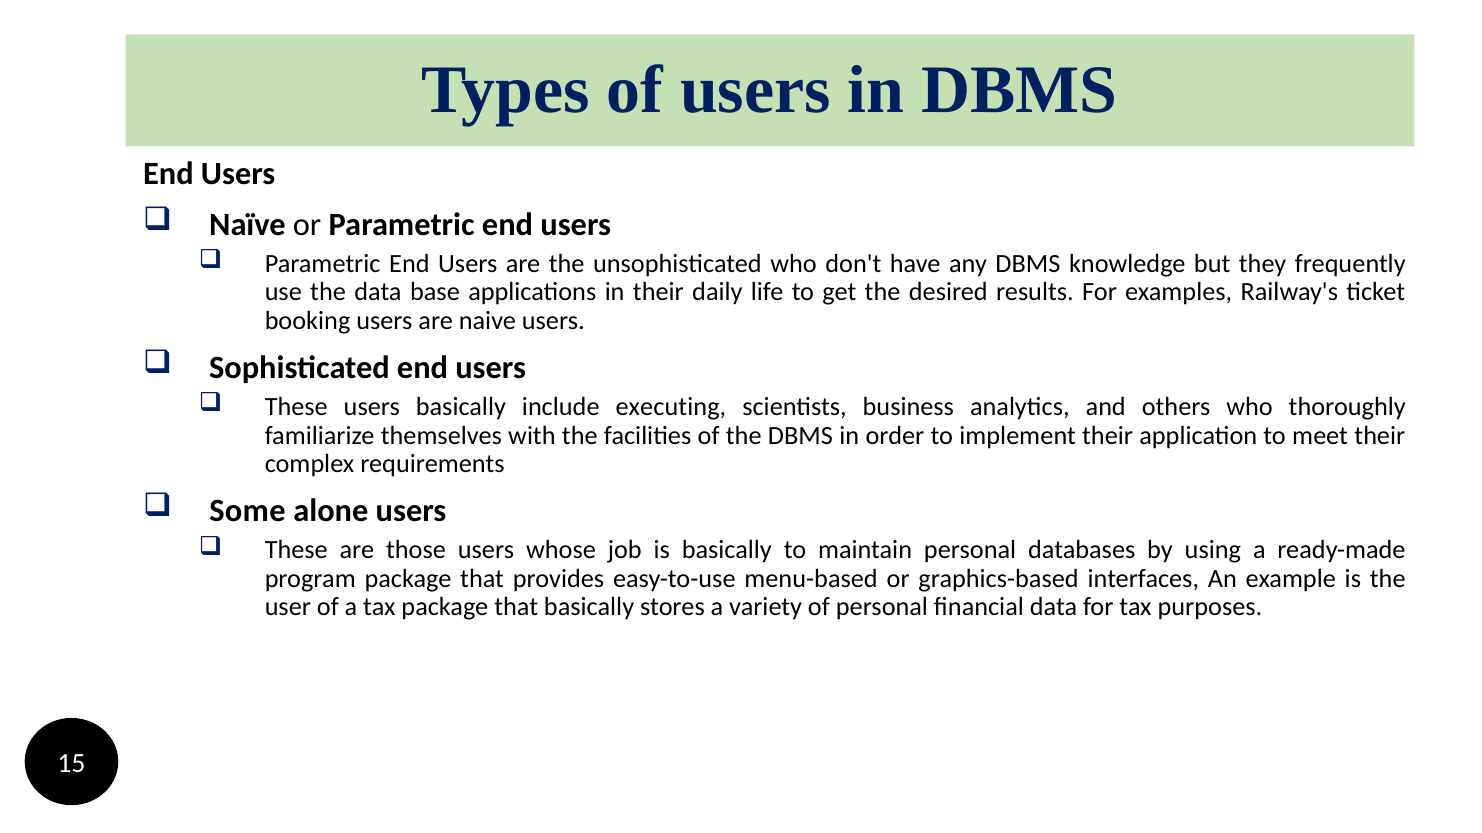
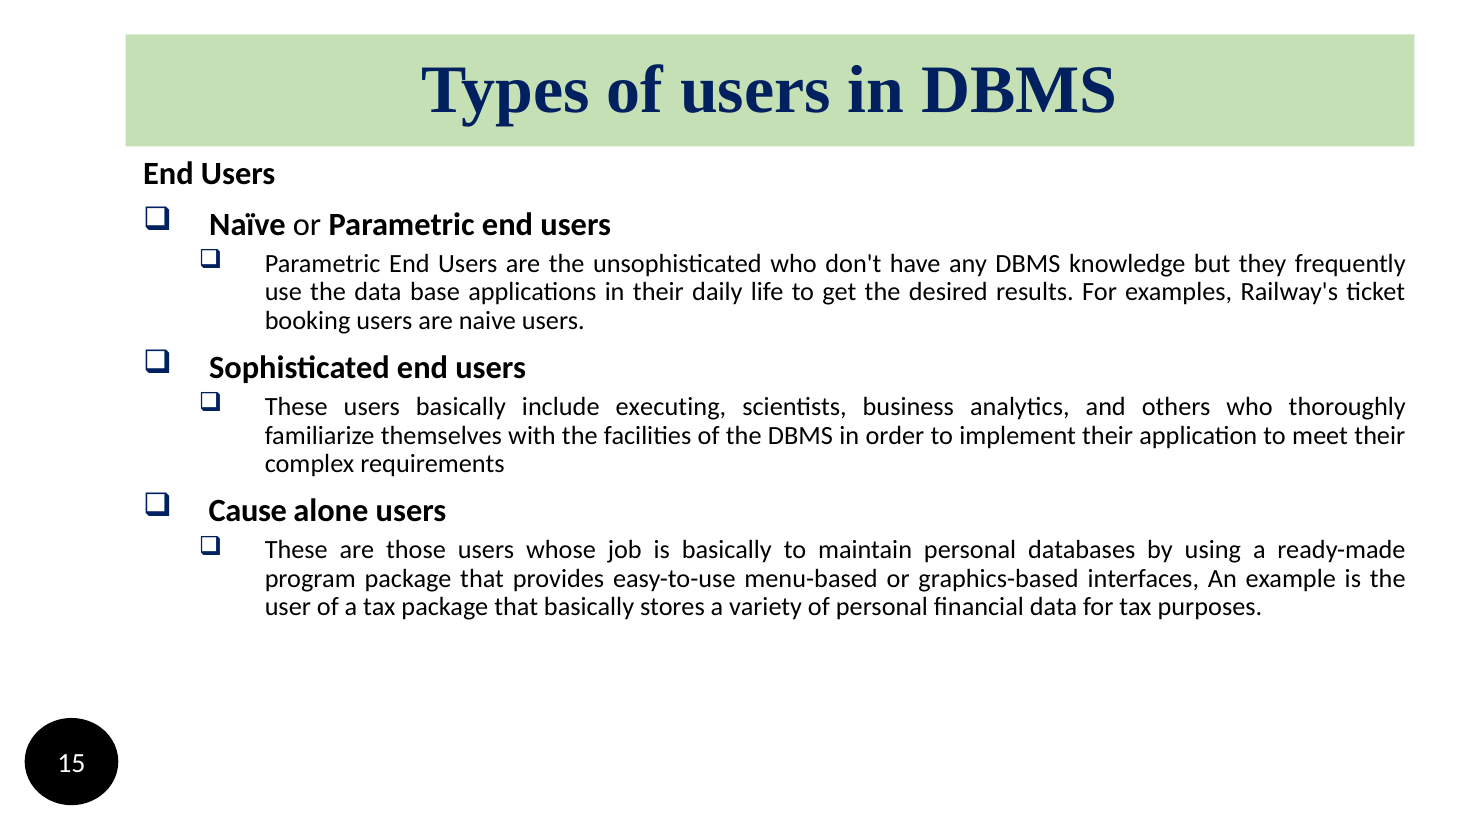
Some: Some -> Cause (248, 511)
